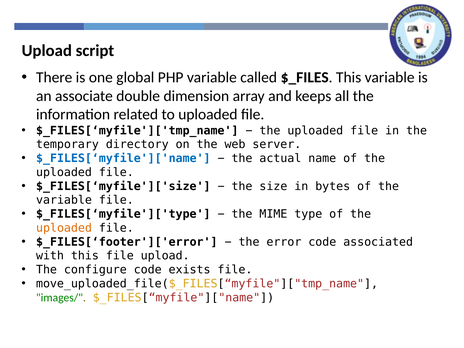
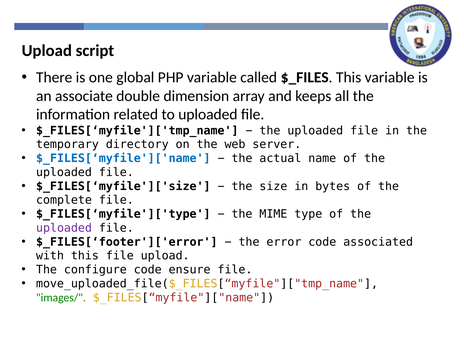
variable: variable -> complete (64, 200)
uploaded colour: orange -> purple (64, 228)
exists: exists -> ensure (190, 270)
